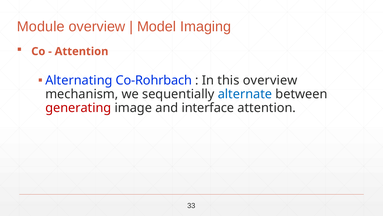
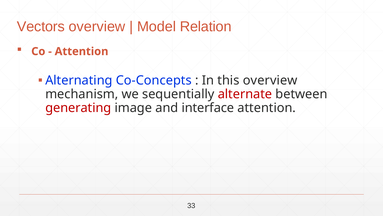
Module: Module -> Vectors (41, 27)
Imaging: Imaging -> Relation (206, 27)
Co-Rohrbach: Co-Rohrbach -> Co-Concepts (154, 80)
alternate colour: blue -> red (245, 94)
